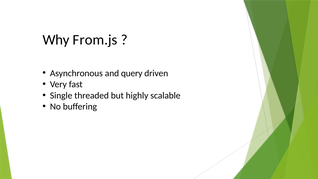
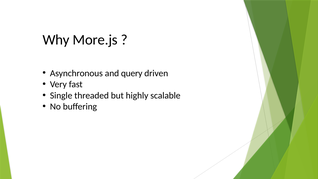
From.js: From.js -> More.js (95, 40)
